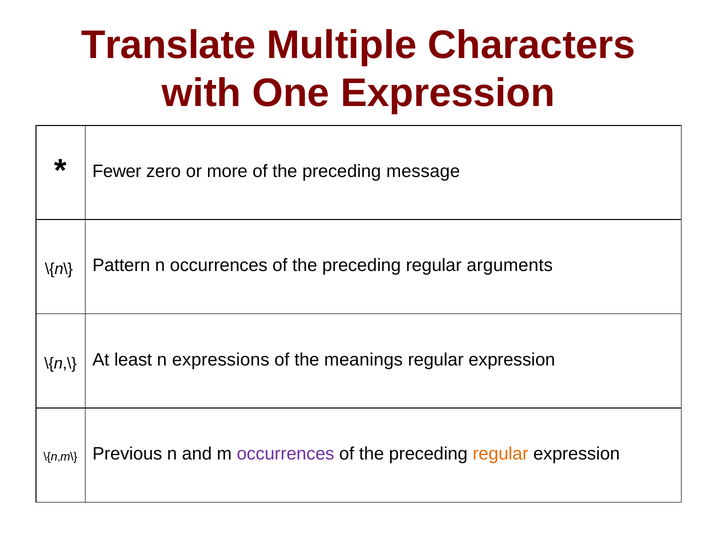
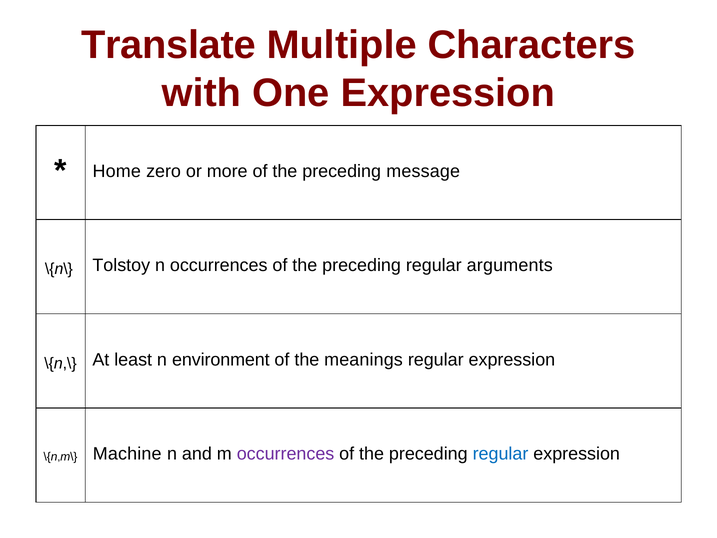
Fewer: Fewer -> Home (117, 171)
Pattern: Pattern -> Tolstoy (121, 265)
expressions: expressions -> environment (221, 359)
Previous: Previous -> Machine (127, 454)
regular colour: orange -> blue (501, 454)
